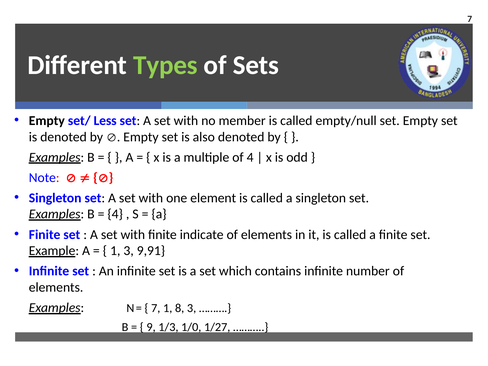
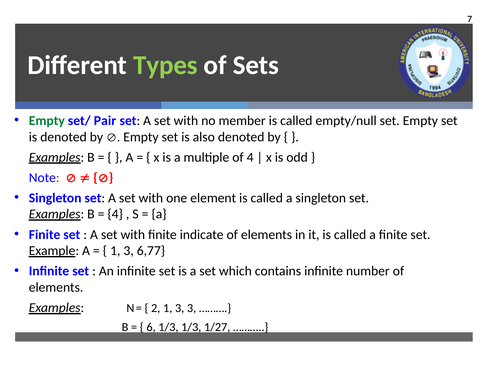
Empty colour: black -> green (47, 121)
Less: Less -> Pair (105, 121)
9,91: 9,91 -> 6,77 (151, 251)
7: 7 -> 2 (156, 308)
8: 8 -> 3 (180, 308)
9: 9 -> 6 (151, 327)
1/3 1/0: 1/0 -> 1/3 (191, 327)
